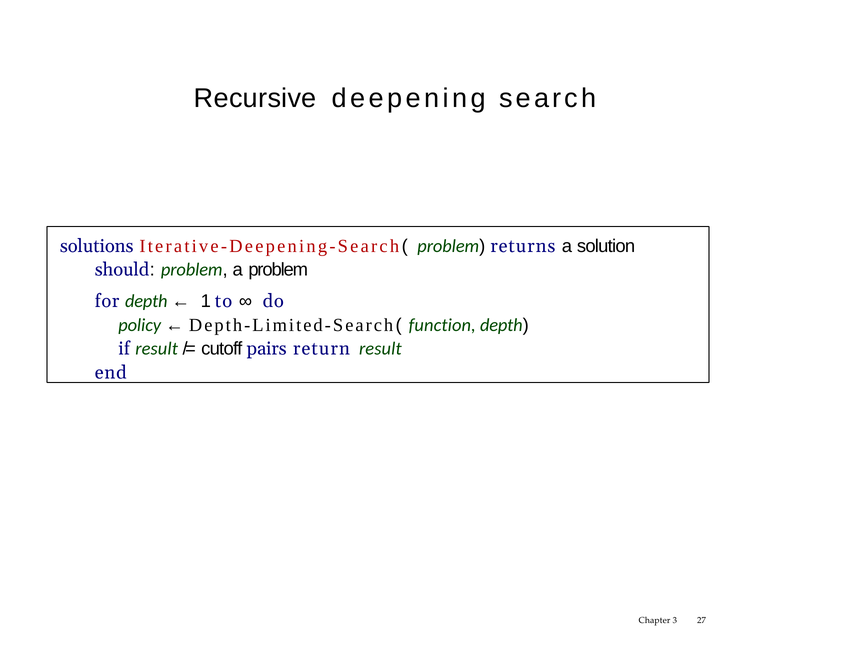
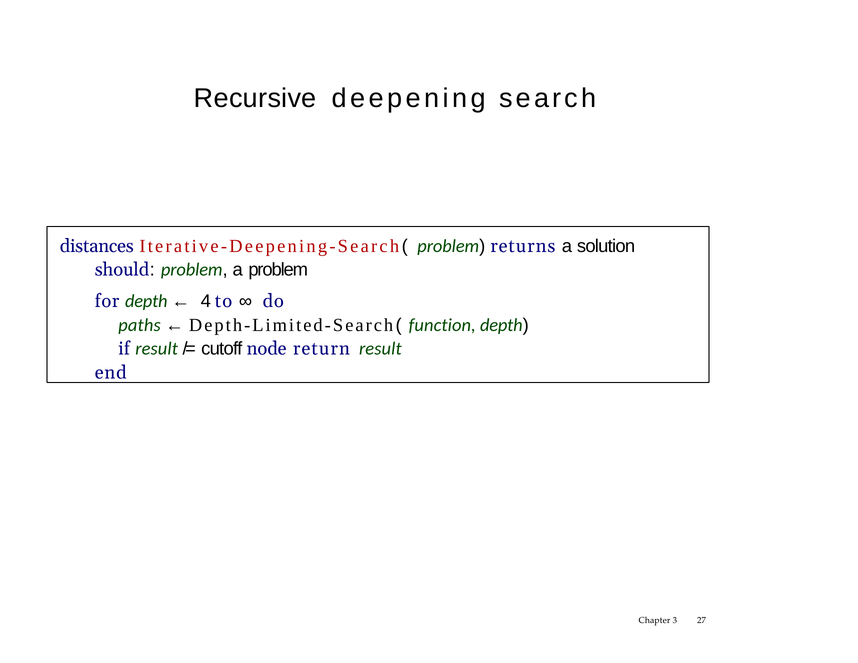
solutions: solutions -> distances (97, 246)
1: 1 -> 4 (206, 301)
policy: policy -> paths (140, 325)
pairs: pairs -> node (267, 349)
